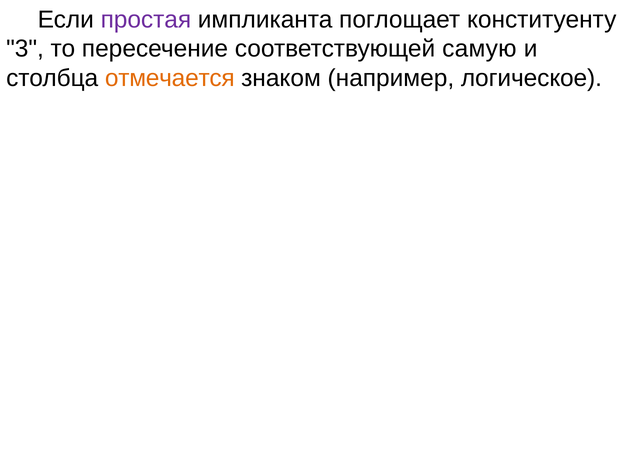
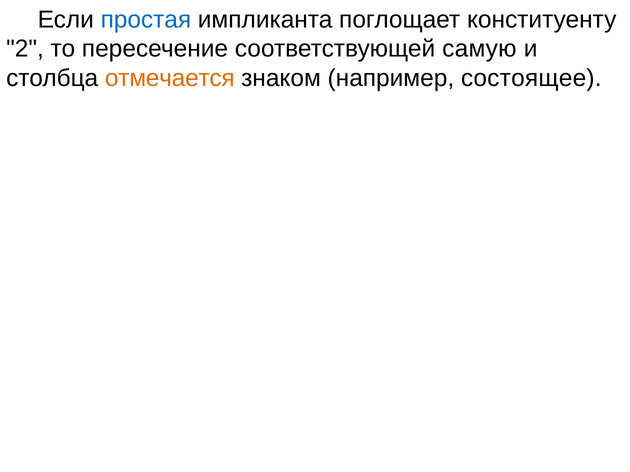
простая colour: purple -> blue (146, 19)
3: 3 -> 2 (25, 49)
логическое: логическое -> состоящее (531, 78)
